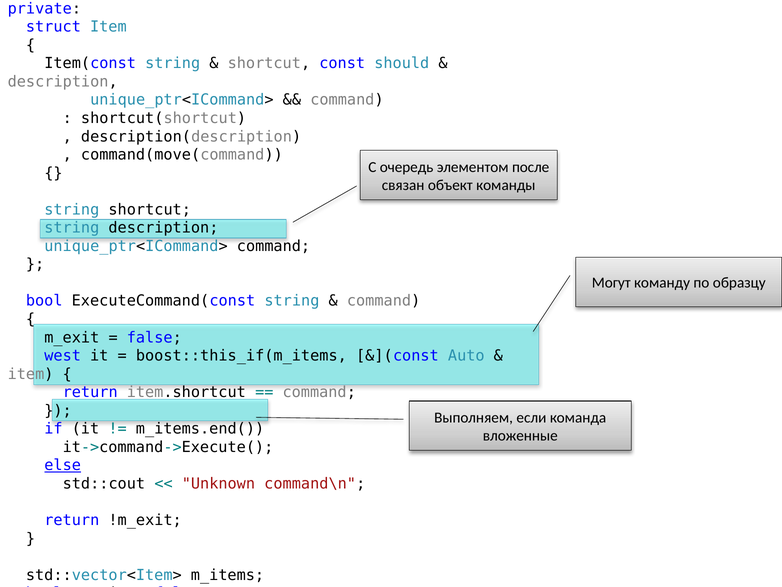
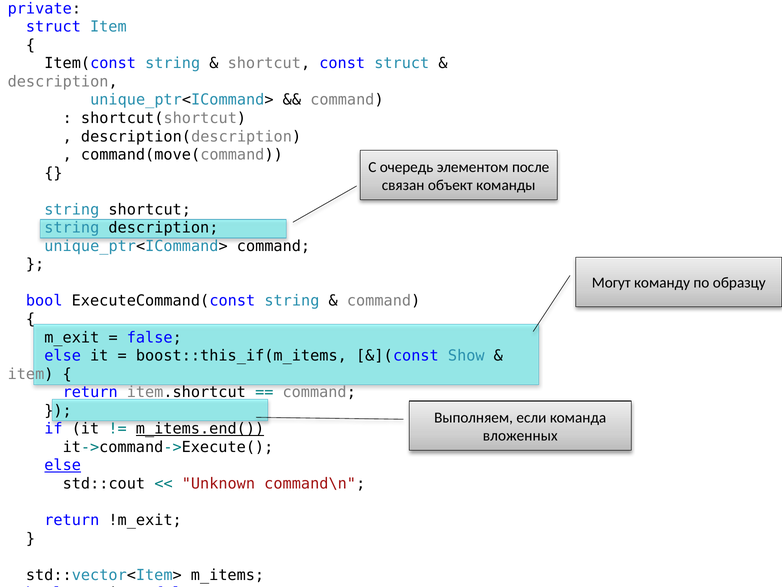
const should: should -> struct (402, 63)
west: west -> else (63, 355)
Auto: Auto -> Show (466, 355)
m_items.end( underline: none -> present (200, 428)
вложенные: вложенные -> вложенных (520, 435)
